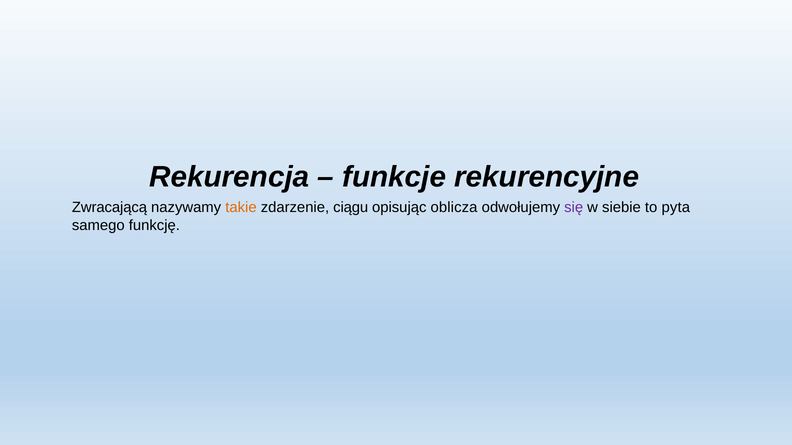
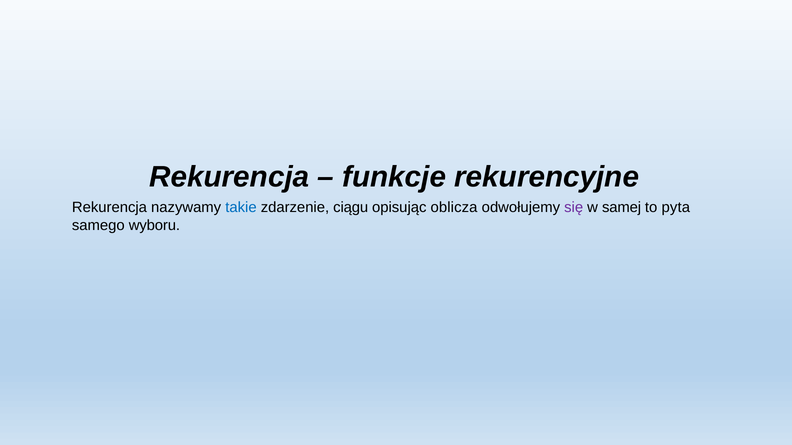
Zwracającą: Zwracającą -> Rekurencja (109, 208)
takie colour: orange -> blue (241, 208)
siebie: siebie -> samej (622, 208)
funkcję: funkcję -> wyboru (154, 226)
